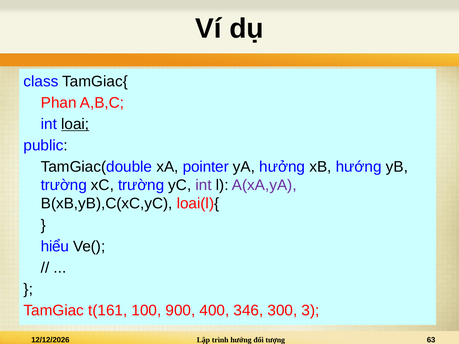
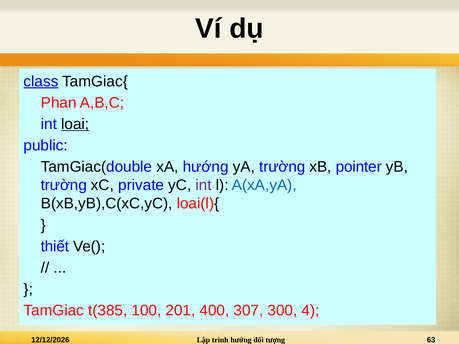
class underline: none -> present (41, 81)
xA pointer: pointer -> hướng (206, 167)
yA hưởng: hưởng -> trường (282, 167)
xB hướng: hướng -> pointer (359, 167)
xC trường: trường -> private (141, 185)
A(xA,yA colour: purple -> blue (264, 185)
hiểu: hiểu -> thiết (55, 247)
t(161: t(161 -> t(385 (108, 311)
900: 900 -> 201 (180, 311)
346: 346 -> 307 (248, 311)
3: 3 -> 4 (311, 311)
